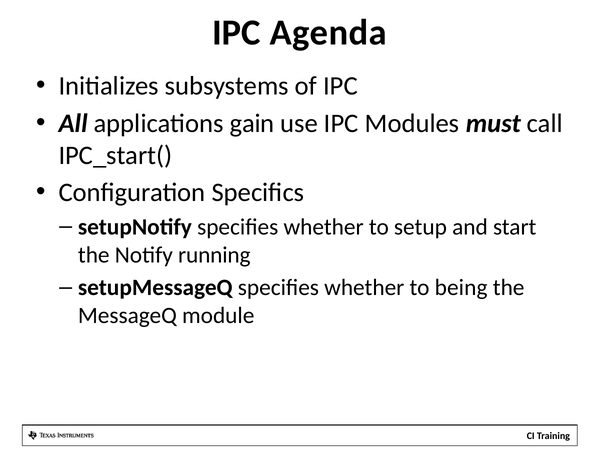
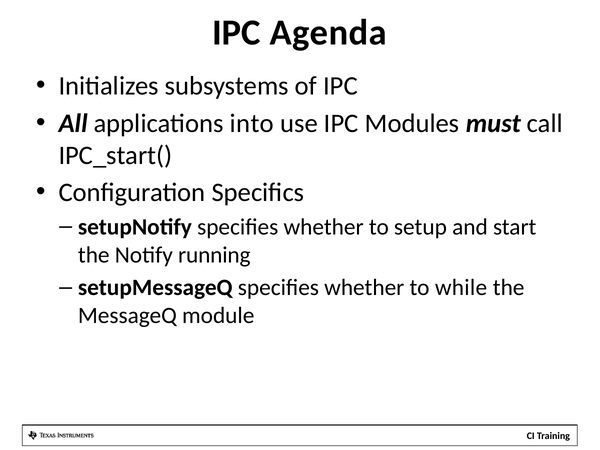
gain: gain -> into (252, 123)
being: being -> while (461, 288)
